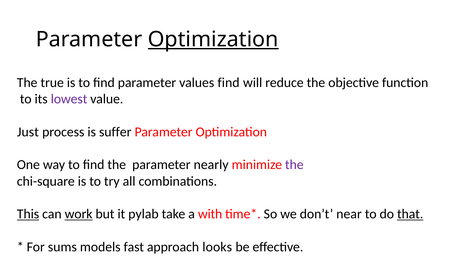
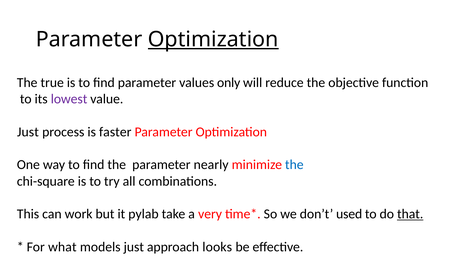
values find: find -> only (229, 82)
suffer: suffer -> faster (115, 132)
the colour: purple -> blue (294, 165)
This underline: present -> none (28, 214)
work underline: present -> none (79, 214)
with: with -> very (210, 214)
near: near -> used (349, 214)
sums: sums -> what (62, 247)
models fast: fast -> just (134, 247)
